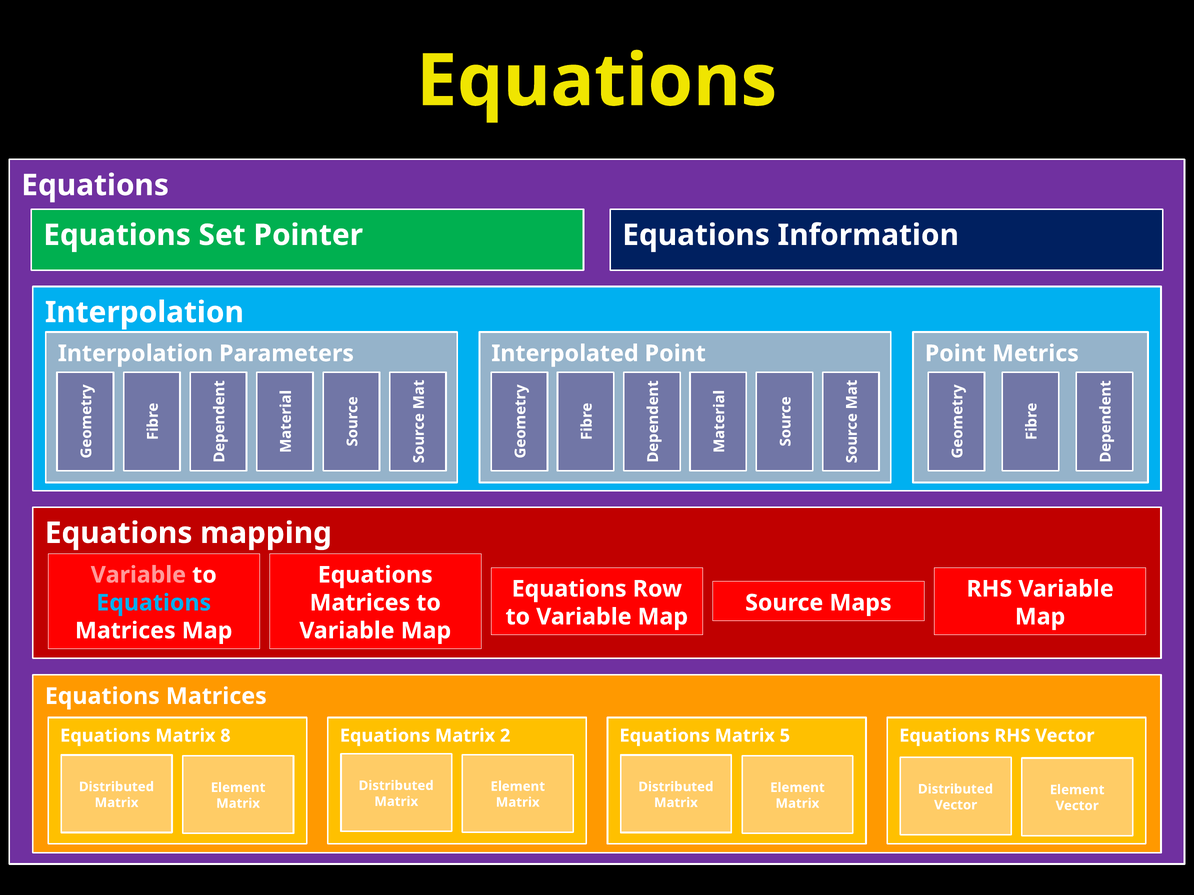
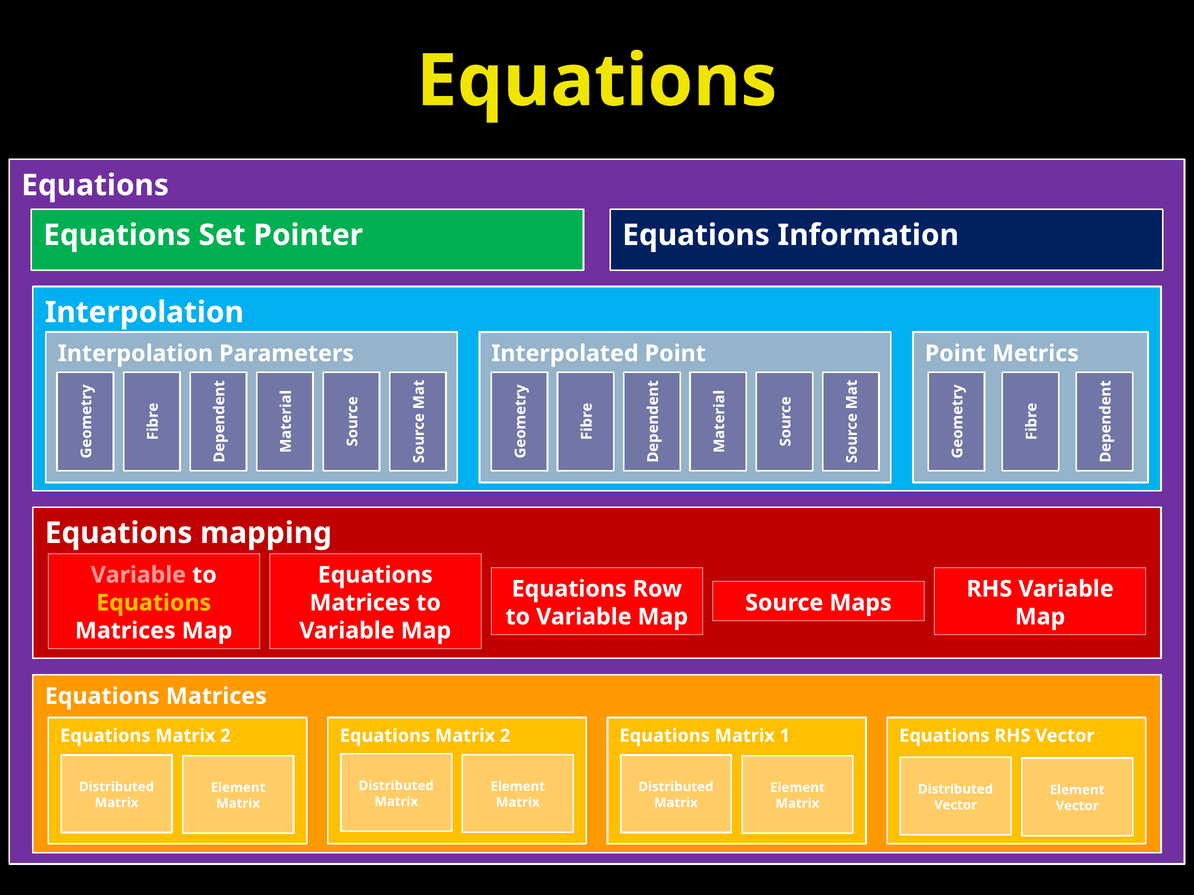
Equations colour: light blue -> yellow (154, 603)
8: 8 -> 2 (225, 736)
5: 5 -> 1 (785, 736)
